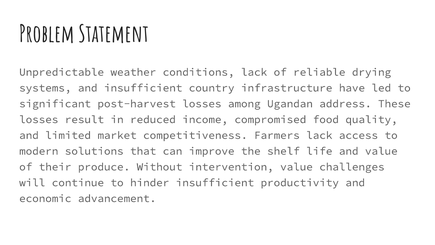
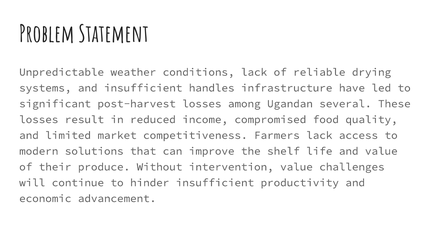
country: country -> handles (212, 88)
address: address -> several (345, 104)
